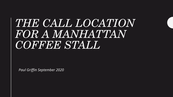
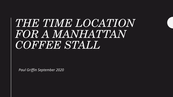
CALL: CALL -> TIME (58, 23)
